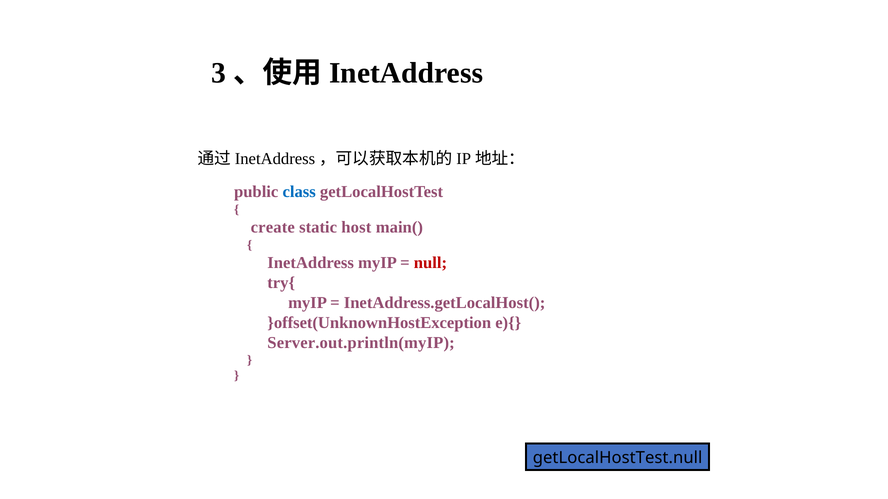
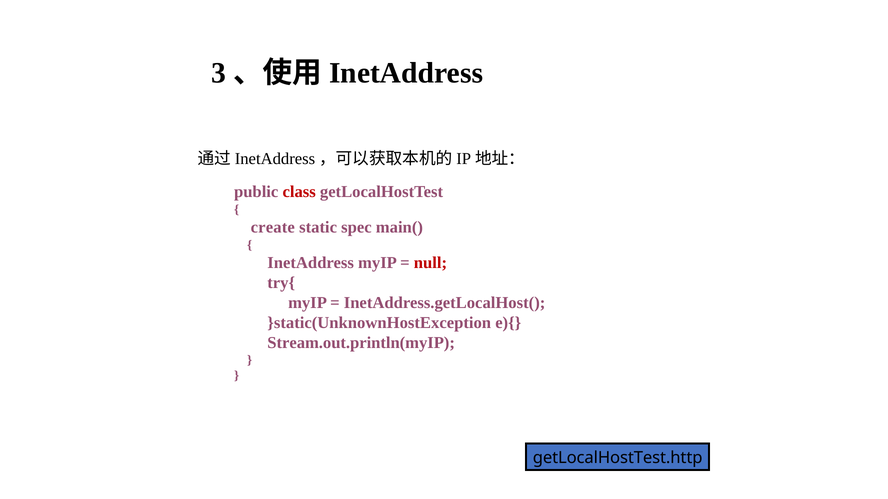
class colour: blue -> red (299, 192)
host: host -> spec (356, 228)
}offset(UnknownHostException: }offset(UnknownHostException -> }static(UnknownHostException (379, 323)
Server.out.println(myIP: Server.out.println(myIP -> Stream.out.println(myIP (361, 343)
getLocalHostTest.null: getLocalHostTest.null -> getLocalHostTest.http (618, 458)
